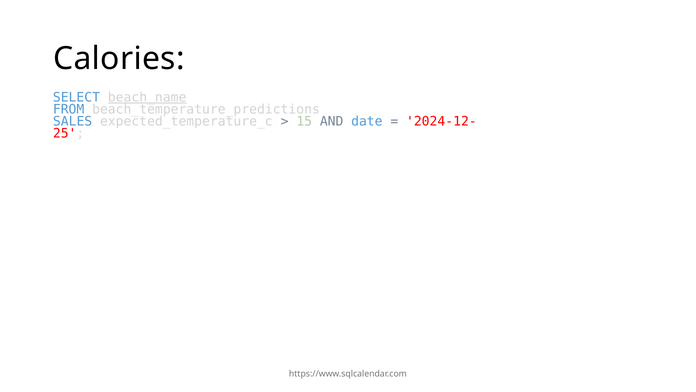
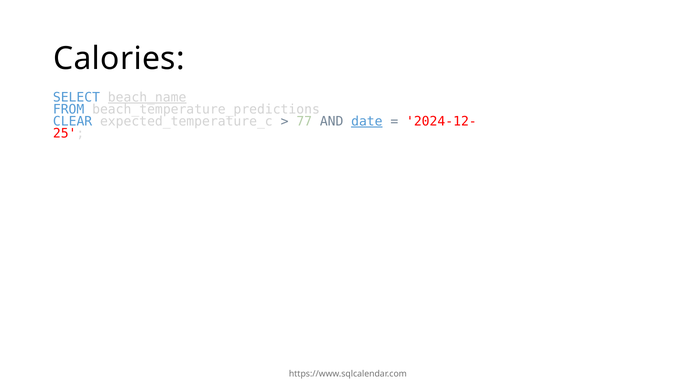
SALES: SALES -> CLEAR (73, 121)
15: 15 -> 77 (304, 121)
date underline: none -> present (367, 121)
